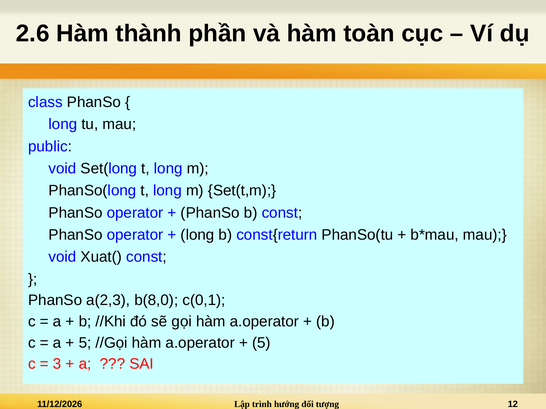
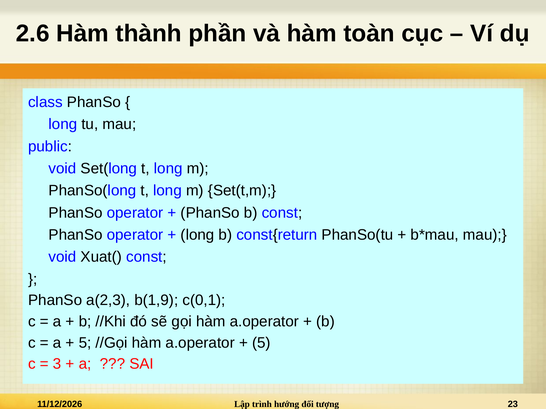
b(8,0: b(8,0 -> b(1,9 (156, 301)
12: 12 -> 23 (513, 405)
